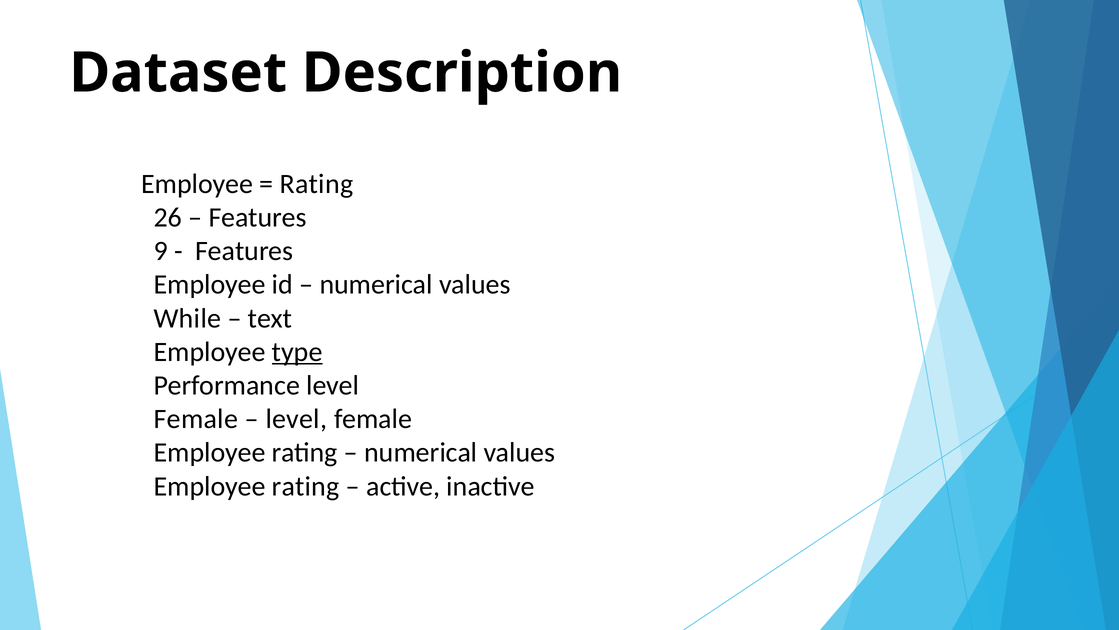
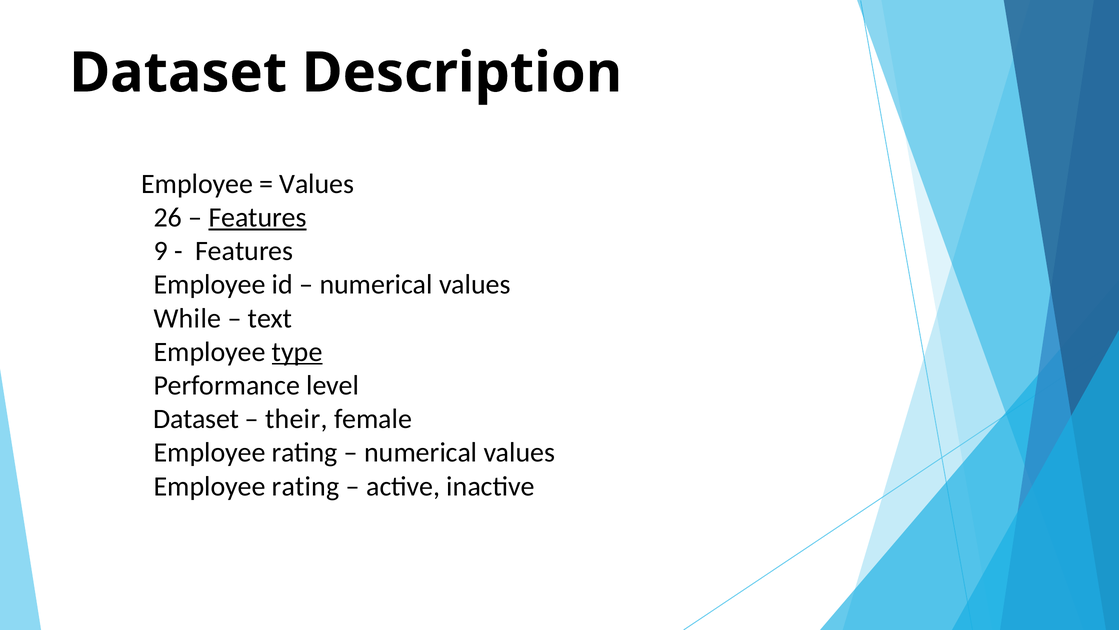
Rating: Rating -> Values (317, 184)
Features underline: none -> present (258, 217)
Female: Female -> Dataset (196, 419)
level: level -> their (296, 419)
